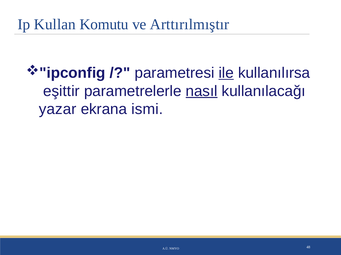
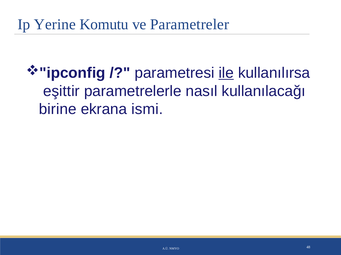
Kullan: Kullan -> Yerine (55, 24)
Arttırılmıştır: Arttırılmıştır -> Parametreler (190, 24)
nasıl underline: present -> none (202, 91)
yazar: yazar -> birine (58, 110)
